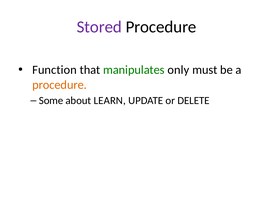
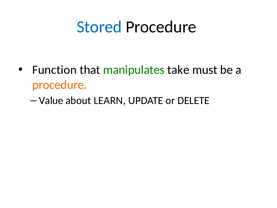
Stored colour: purple -> blue (99, 27)
only: only -> take (178, 70)
Some: Some -> Value (51, 101)
